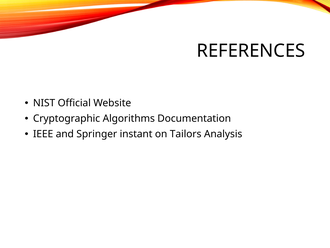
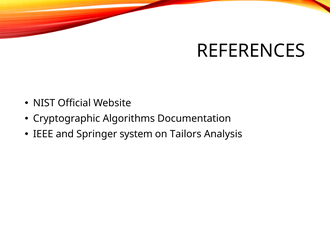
instant: instant -> system (136, 134)
